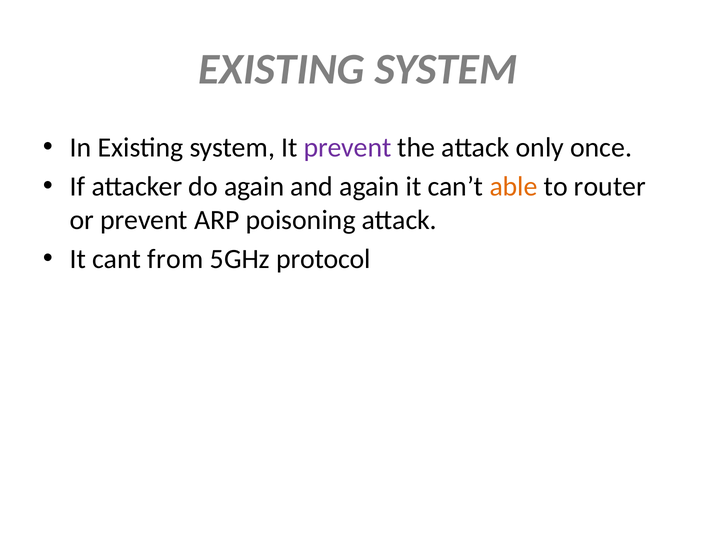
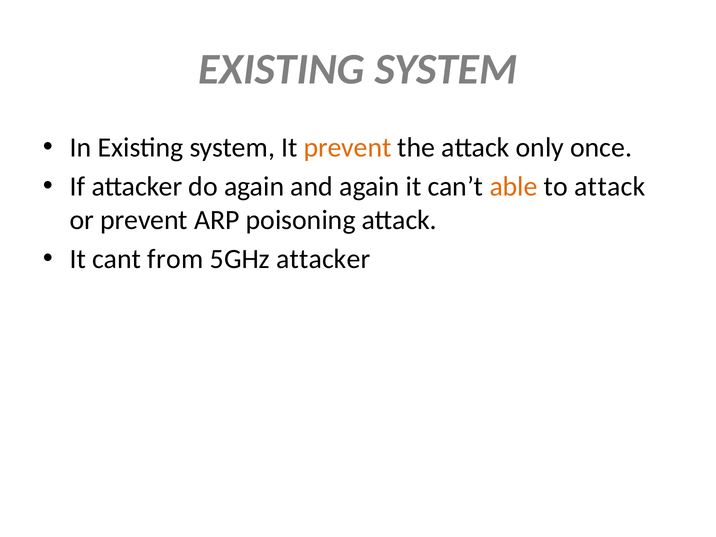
prevent colour: purple -> orange (348, 148)
to router: router -> attack (610, 187)
5GHz protocol: protocol -> attacker (323, 259)
